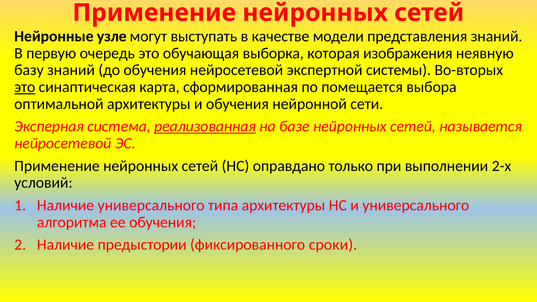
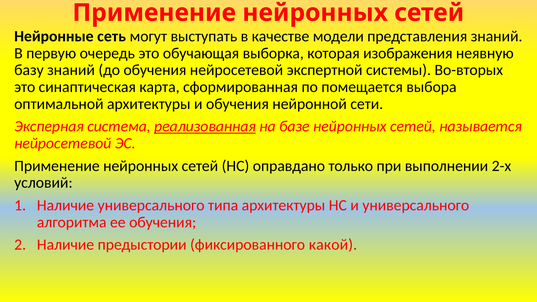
узле: узле -> сеть (112, 36)
это underline: present -> none (25, 87)
сроки: сроки -> какой (333, 245)
